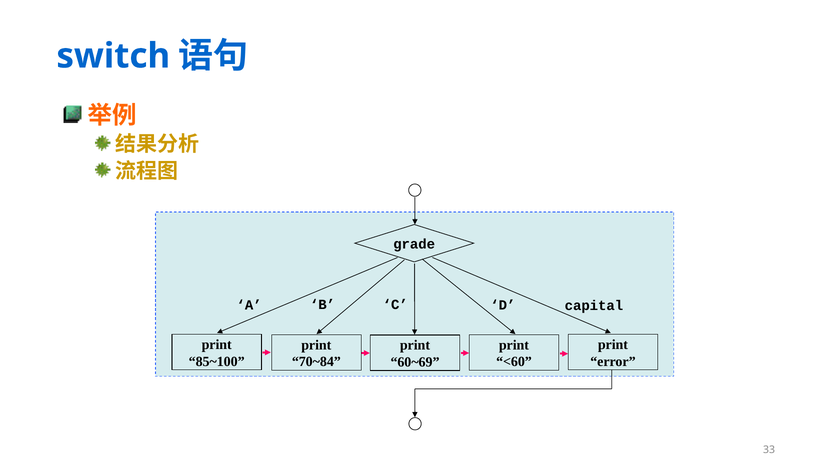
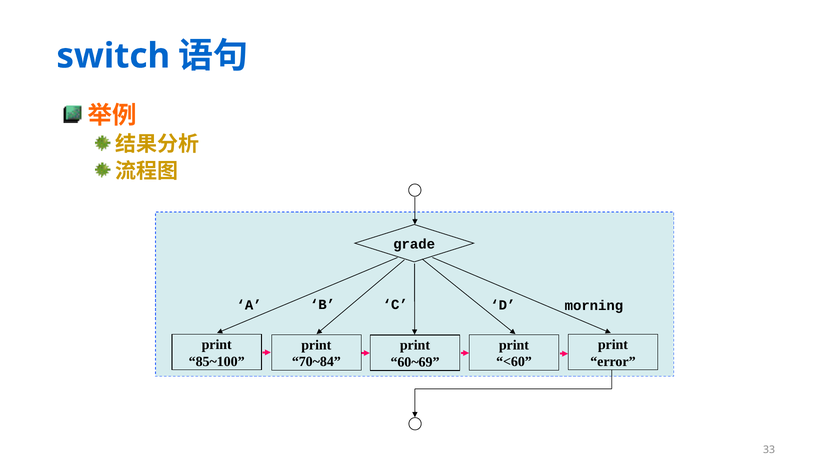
capital: capital -> morning (594, 306)
